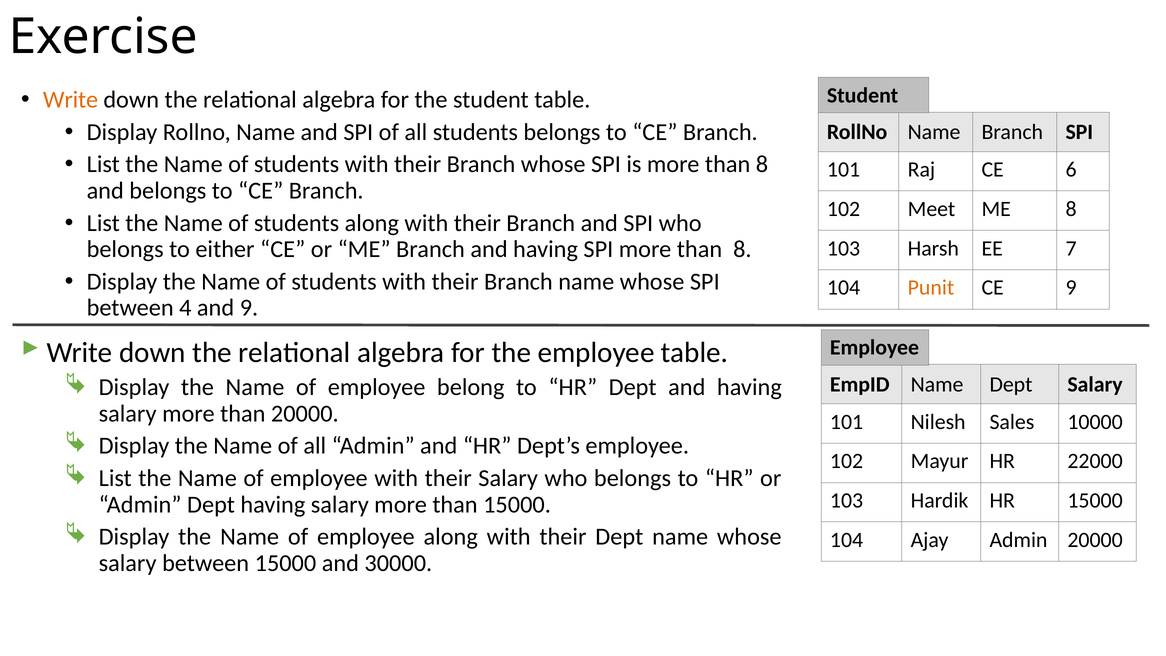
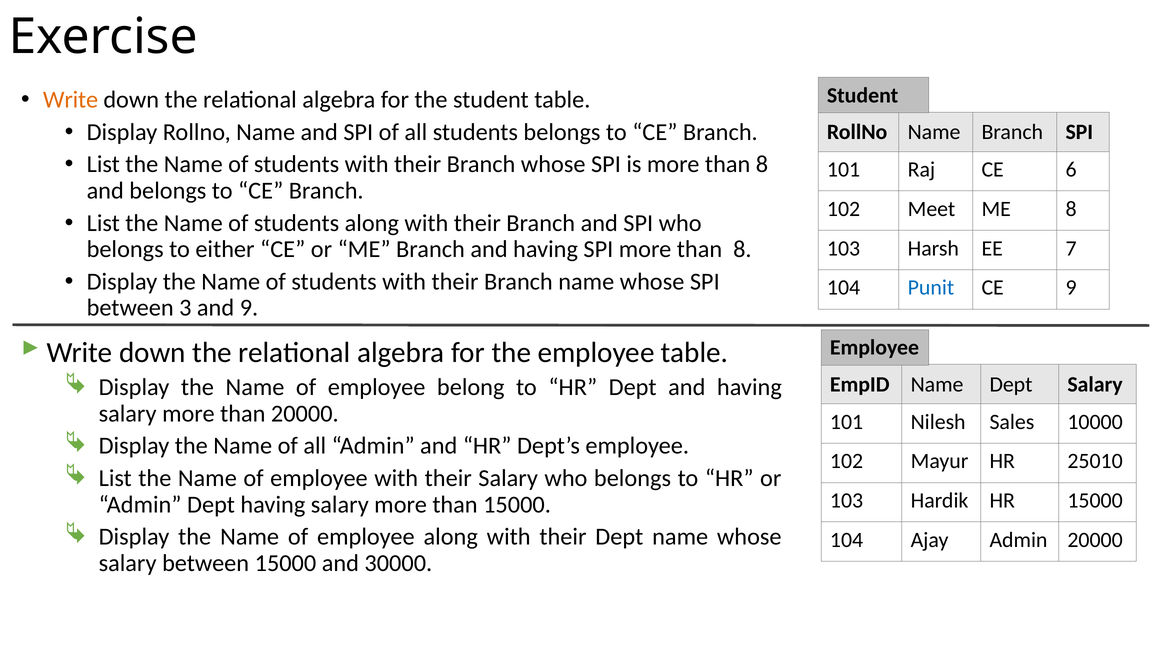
Punit colour: orange -> blue (931, 288)
4: 4 -> 3 (185, 308)
22000: 22000 -> 25010 (1095, 461)
